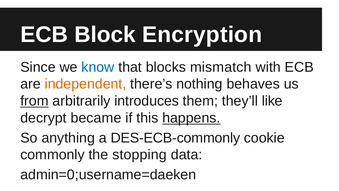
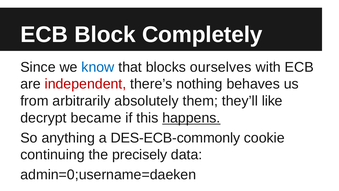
Encryption: Encryption -> Completely (202, 35)
mismatch: mismatch -> ourselves (221, 67)
independent colour: orange -> red (85, 84)
from underline: present -> none (34, 101)
introduces: introduces -> absolutely (147, 101)
commonly: commonly -> continuing (53, 155)
stopping: stopping -> precisely (140, 155)
